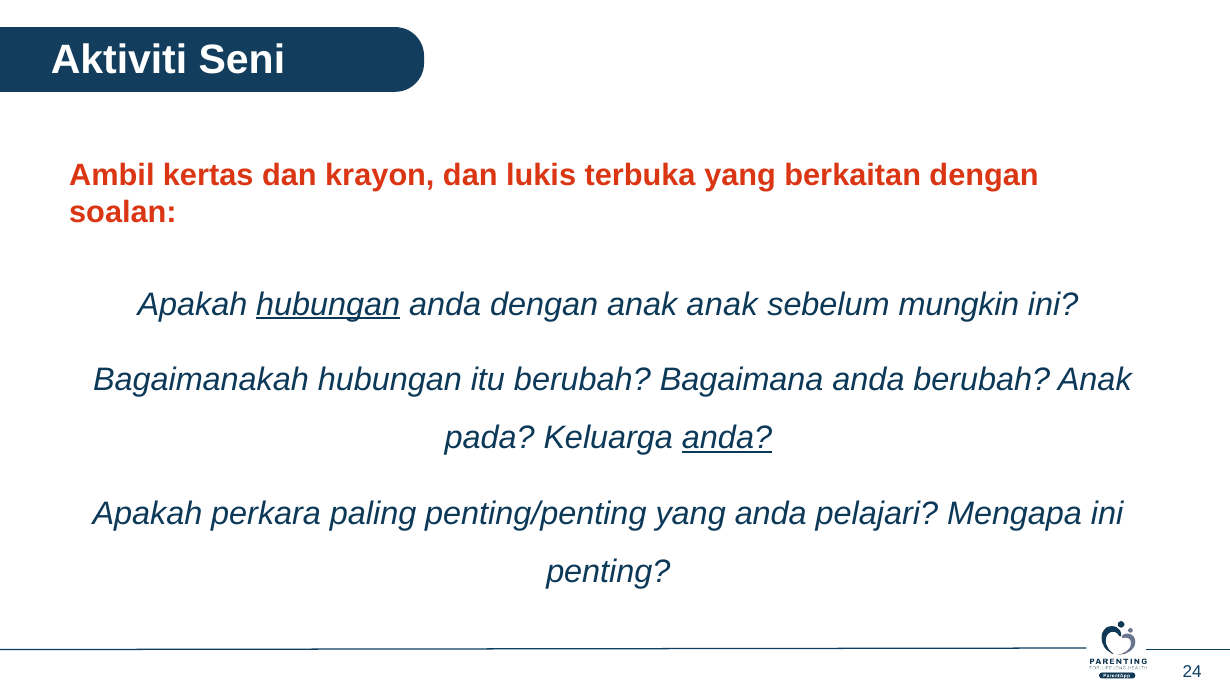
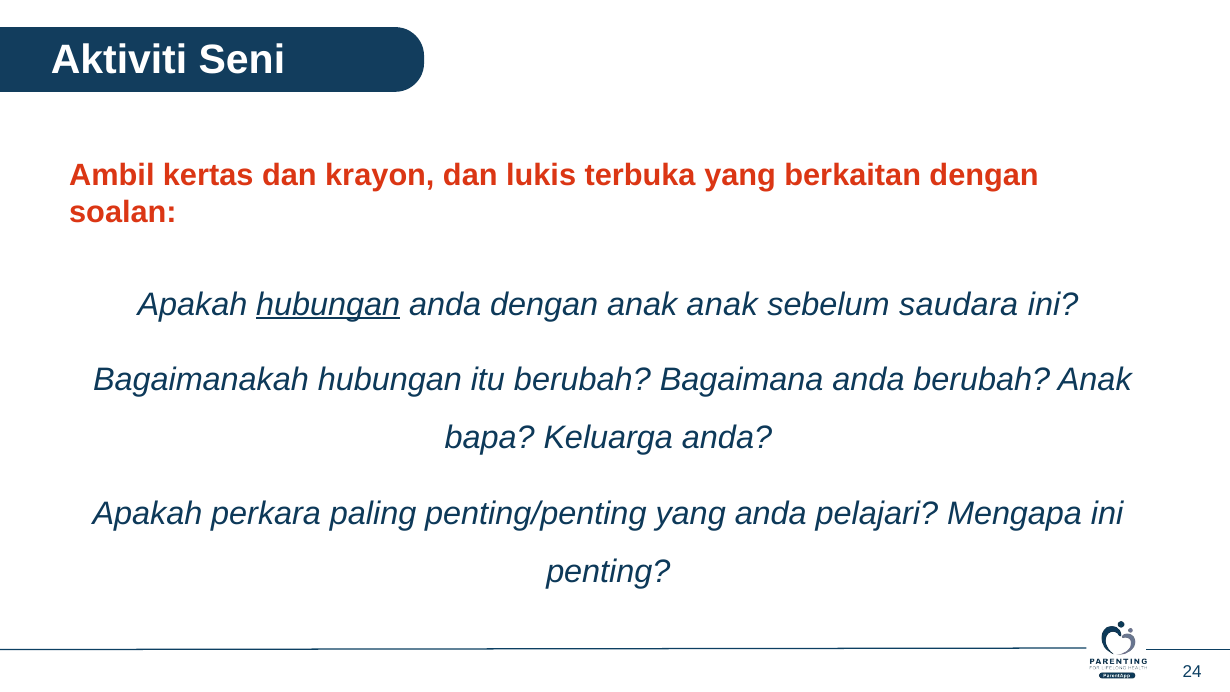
mungkin: mungkin -> saudara (959, 304)
pada: pada -> bapa (490, 438)
anda underline: present -> none (727, 438)
